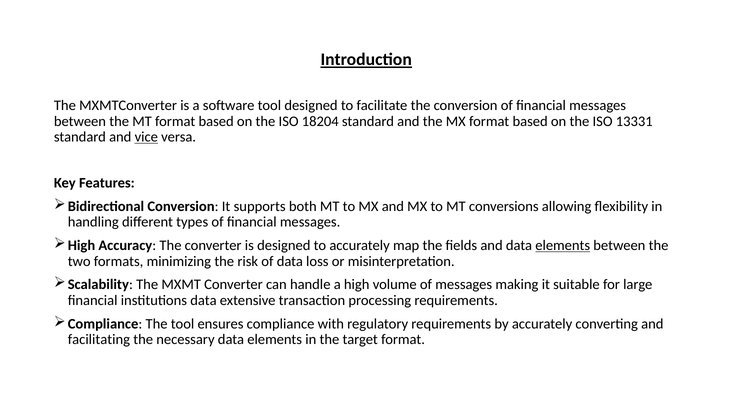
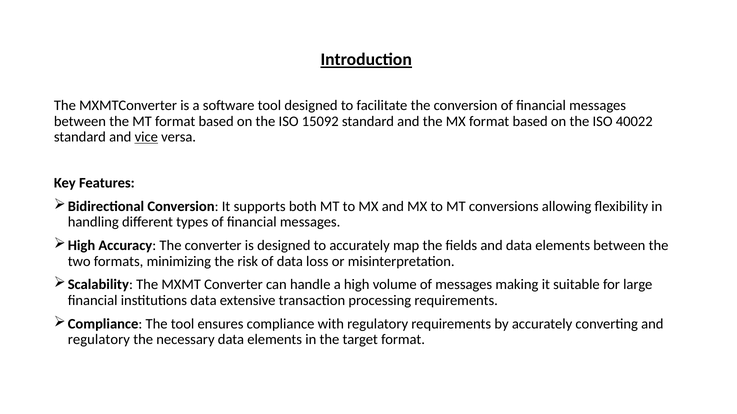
18204: 18204 -> 15092 (320, 121)
13331: 13331 -> 40022 (634, 121)
elements underline: present -> none (563, 246)
facilitating: facilitating -> regulatory (99, 340)
